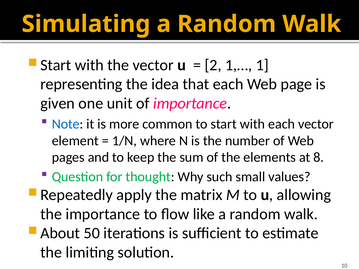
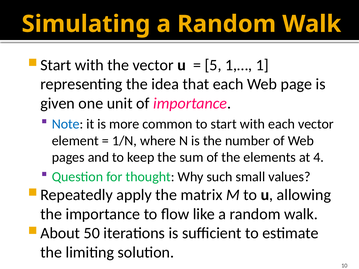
2: 2 -> 5 (213, 65)
8: 8 -> 4 (319, 158)
